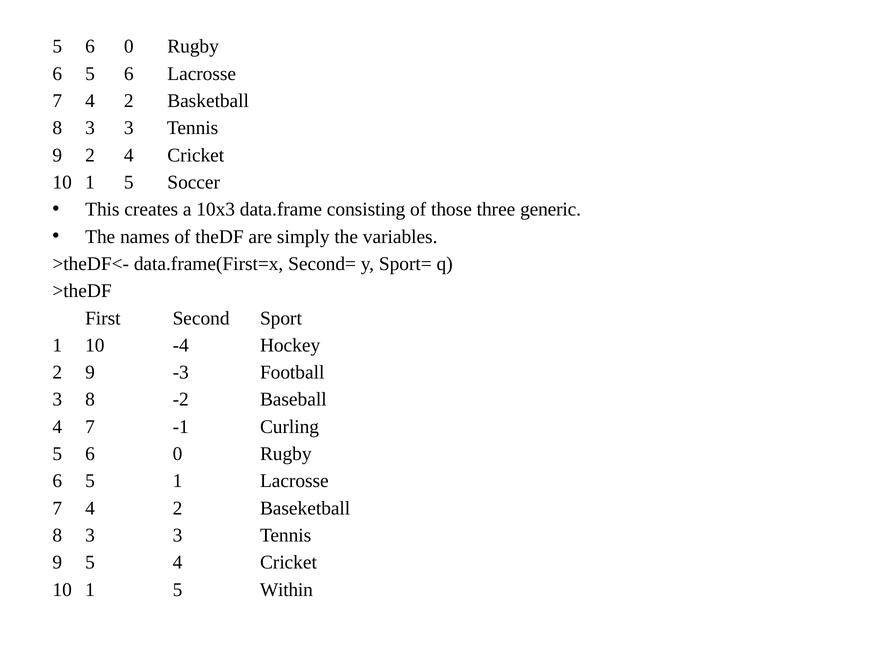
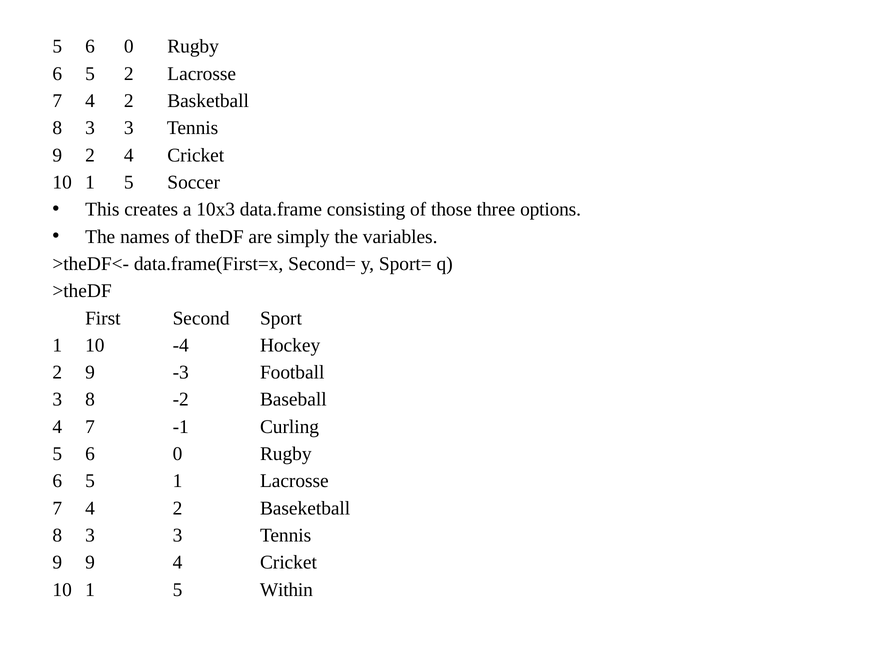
6 5 6: 6 -> 2 (129, 74)
generic: generic -> options (551, 210)
9 5: 5 -> 9 (90, 563)
